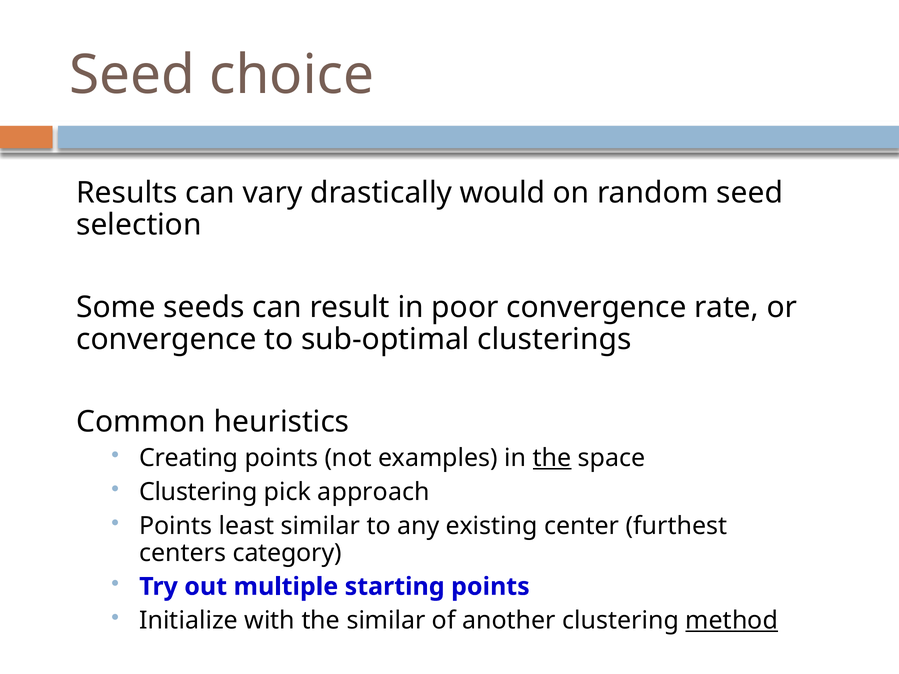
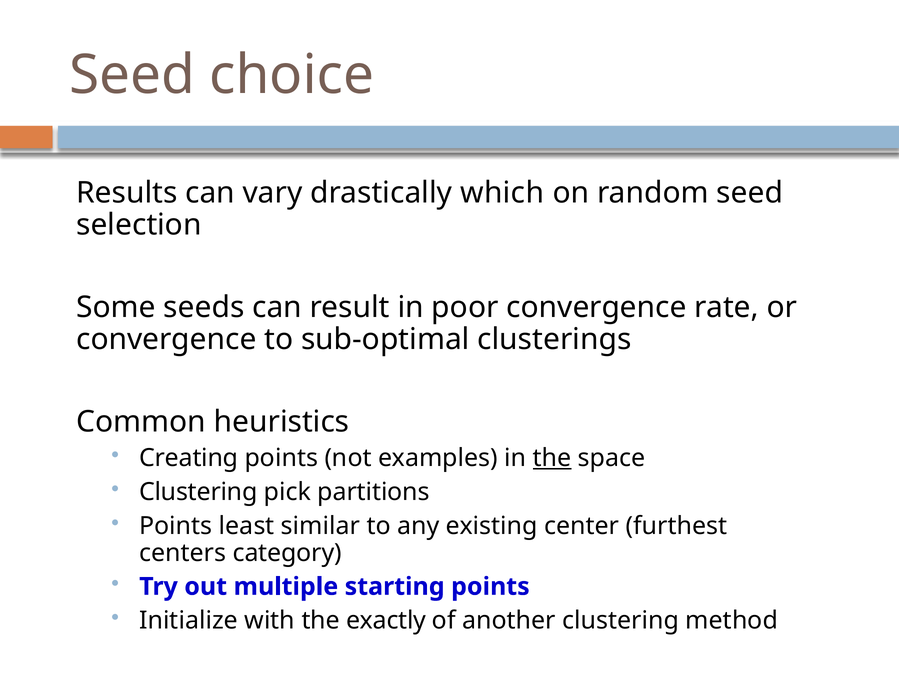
would: would -> which (502, 193)
approach: approach -> partitions (374, 492)
the similar: similar -> exactly (386, 621)
method underline: present -> none (732, 621)
